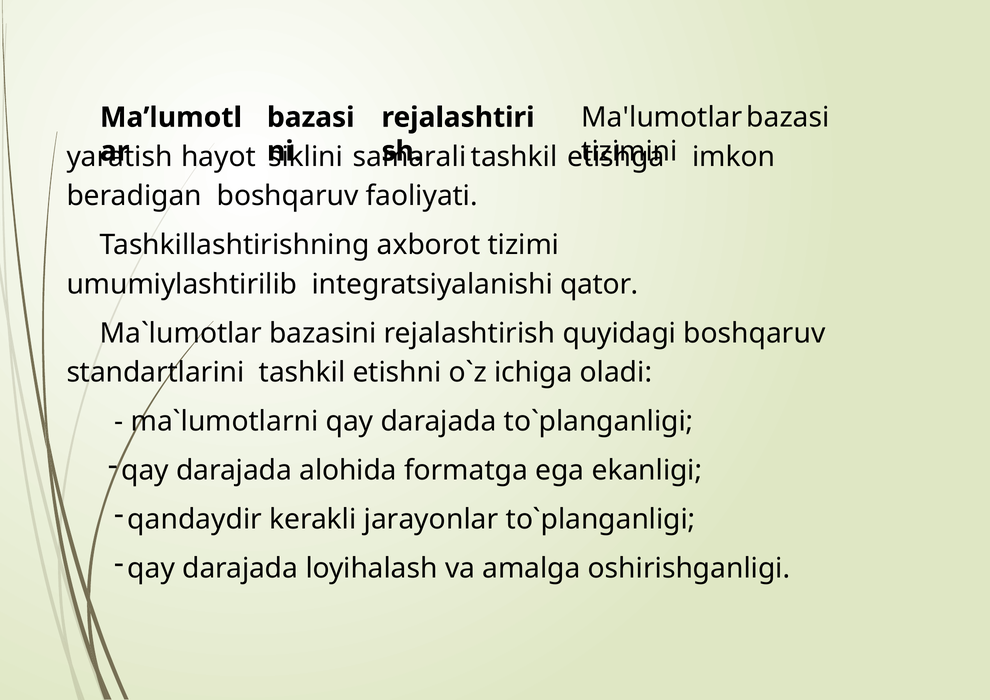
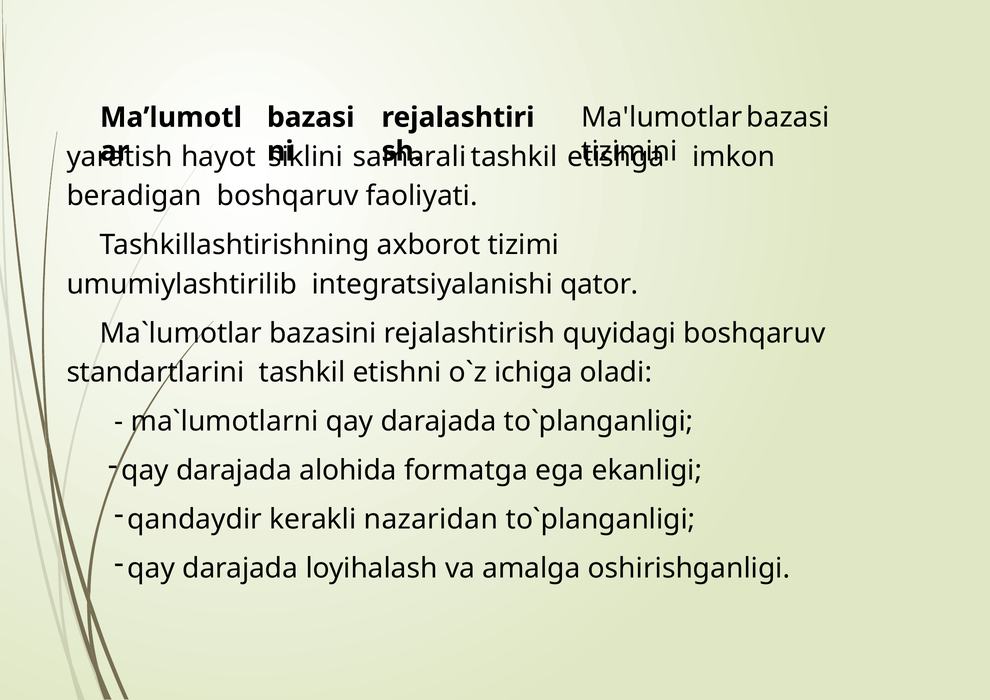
jarayonlar: jarayonlar -> nazaridan (431, 520)
